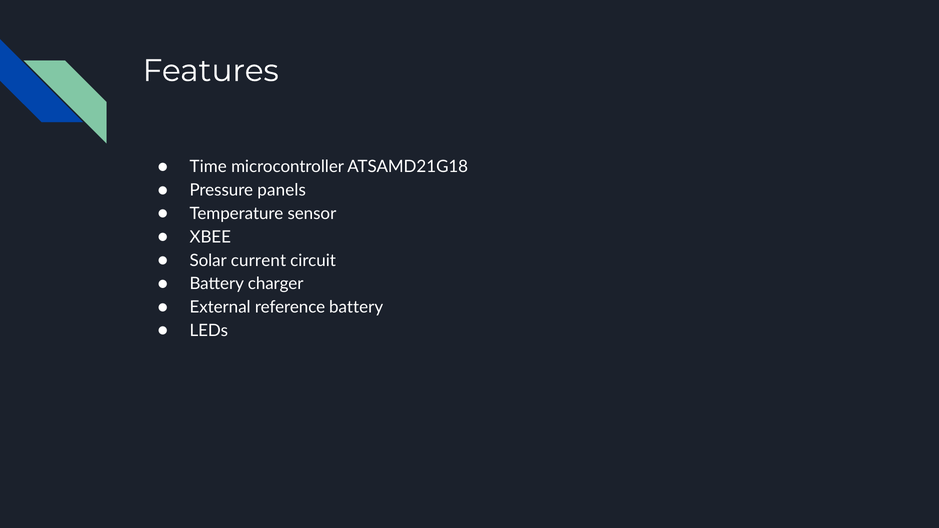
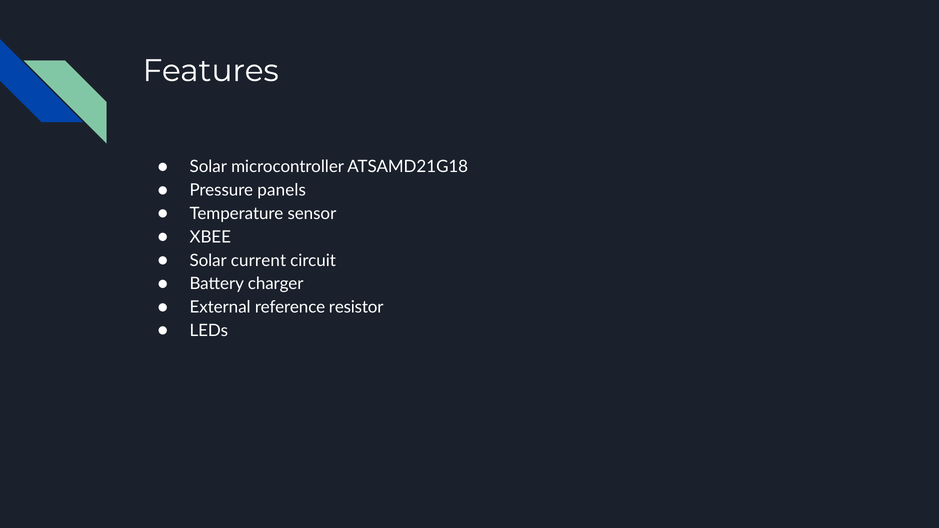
Time: Time -> Solar (208, 167)
reference battery: battery -> resistor (356, 307)
